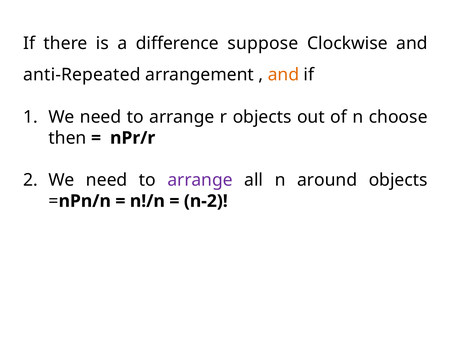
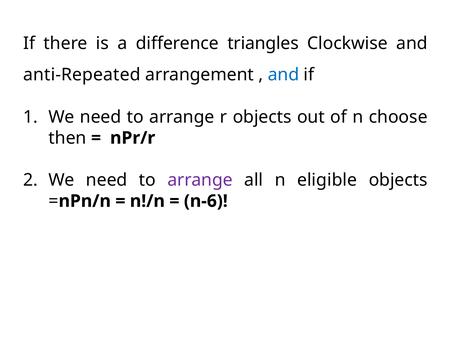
suppose: suppose -> triangles (263, 43)
and colour: orange -> blue (283, 75)
around: around -> eligible (327, 180)
n-2: n-2 -> n-6 (206, 201)
